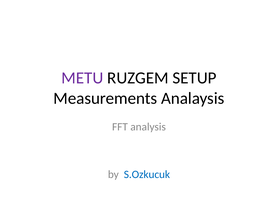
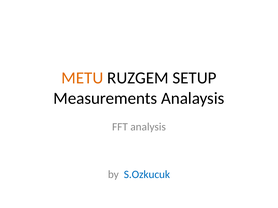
METU colour: purple -> orange (82, 78)
